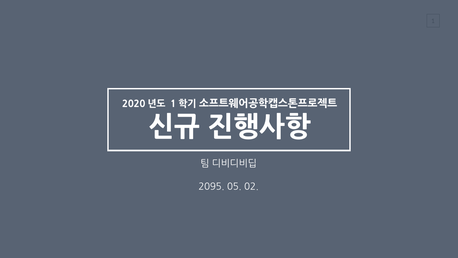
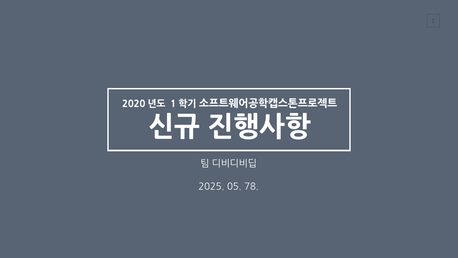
2095: 2095 -> 2025 (211, 186)
02: 02 -> 78 (251, 186)
